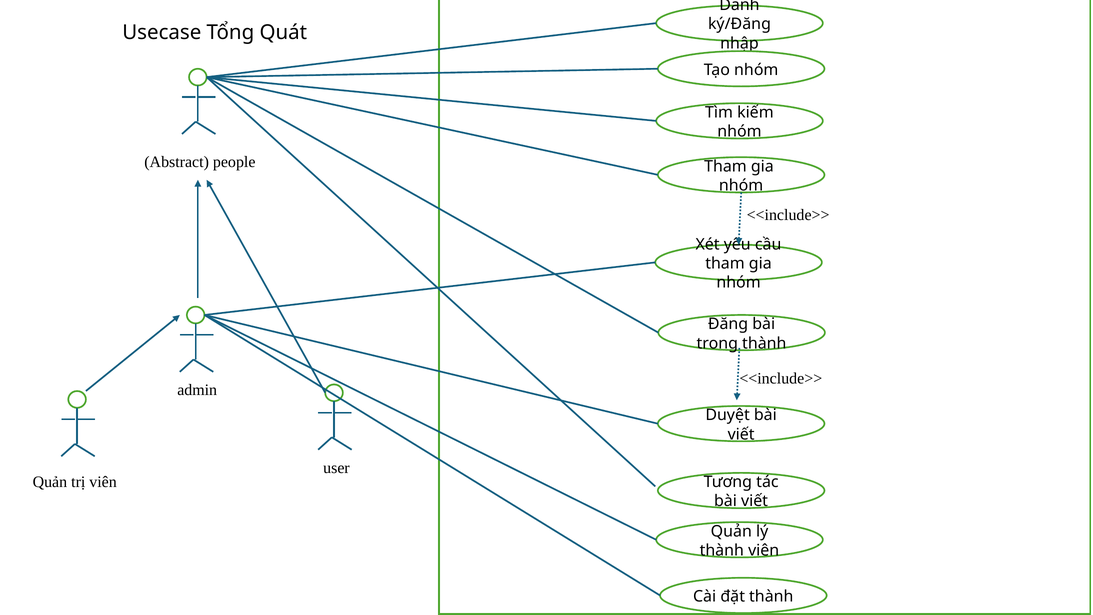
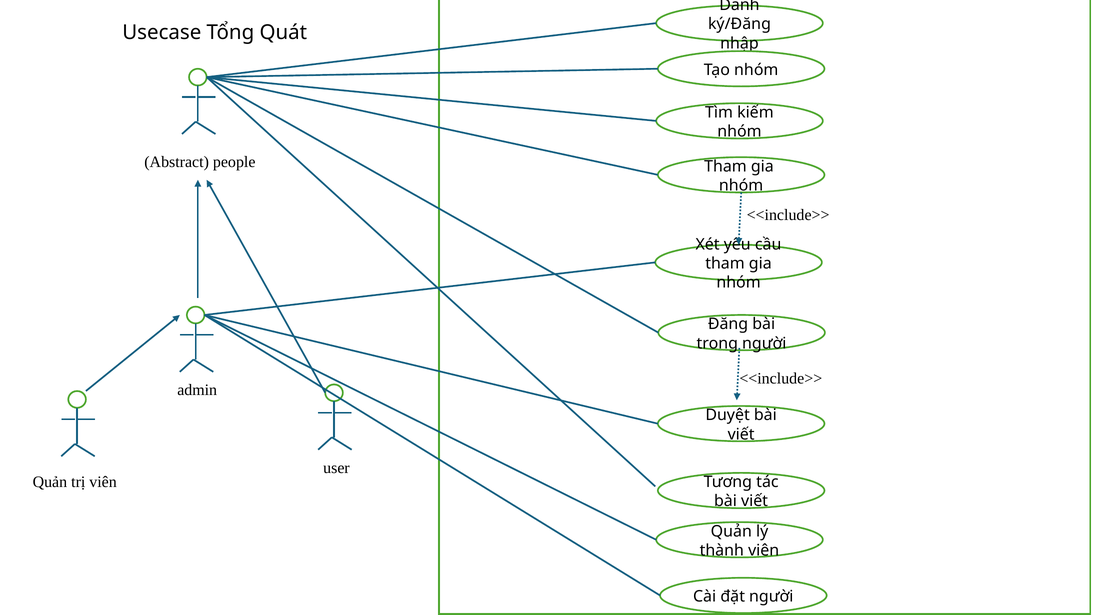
trong thành: thành -> người (764, 343)
đặt thành: thành -> người (771, 596)
